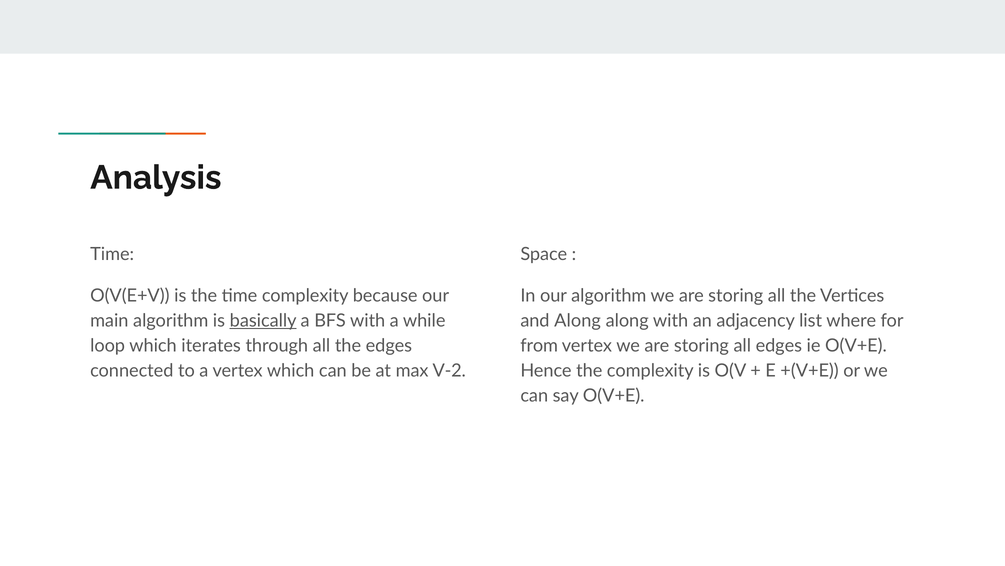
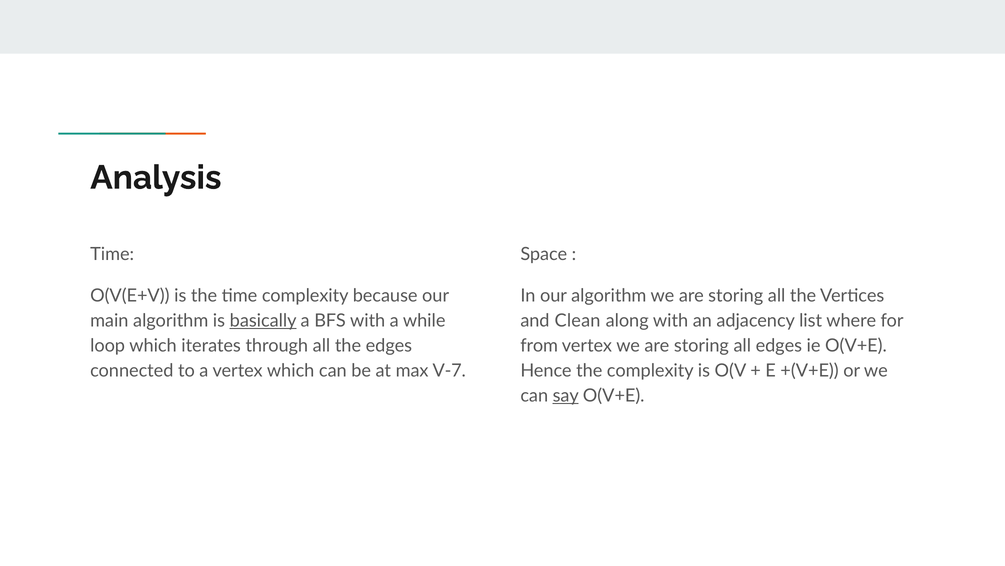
and Along: Along -> Clean (578, 320)
V-2: V-2 -> V-7 (449, 370)
say underline: none -> present (566, 395)
